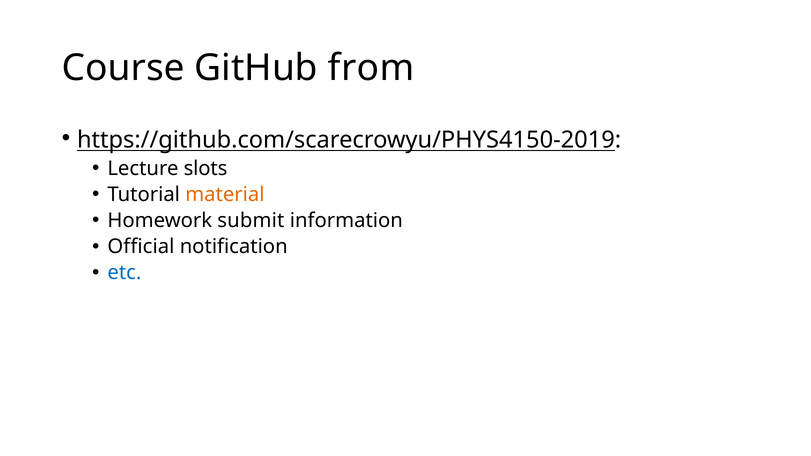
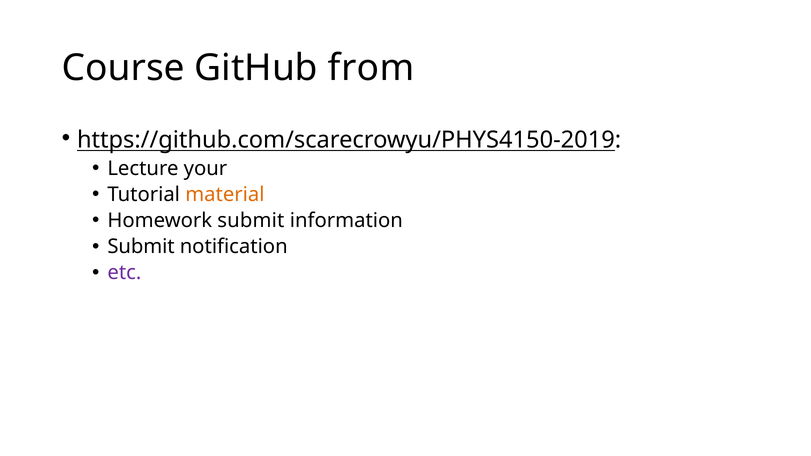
slots: slots -> your (205, 168)
Official: Official -> Submit (141, 247)
etc colour: blue -> purple (124, 273)
